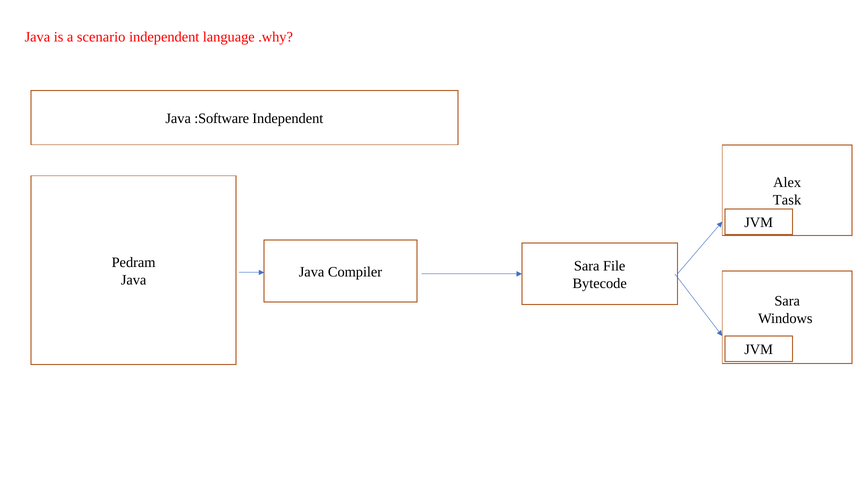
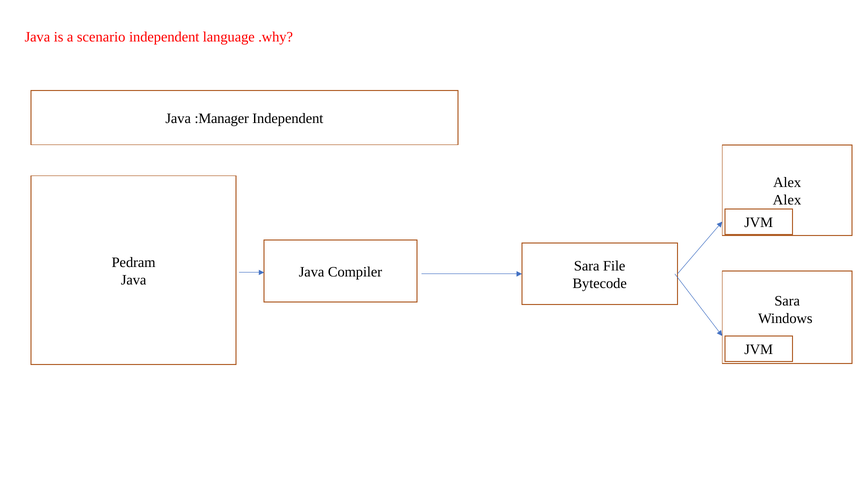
:Software: :Software -> :Manager (222, 119)
Task: Task -> Alex (787, 200)
